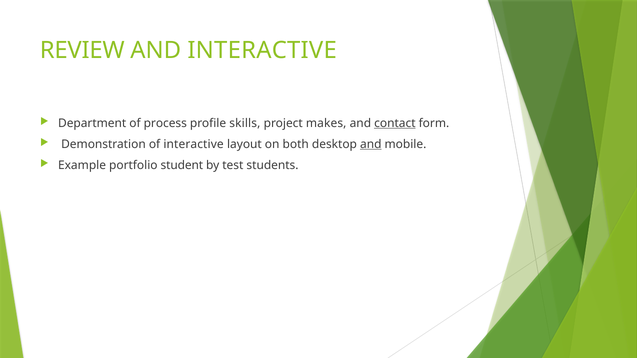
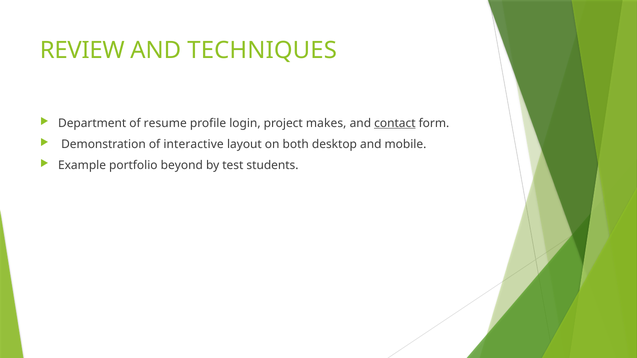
AND INTERACTIVE: INTERACTIVE -> TECHNIQUES (262, 50)
process: process -> resume (165, 123)
skills: skills -> login (245, 123)
and underline: present -> none (371, 144)
student: student -> beyond (182, 165)
